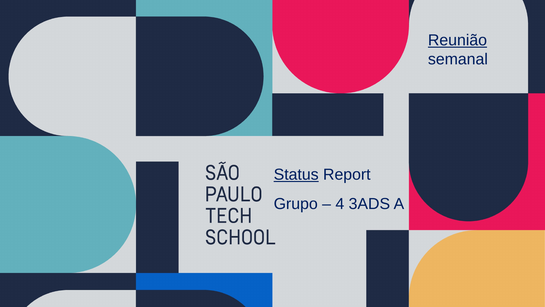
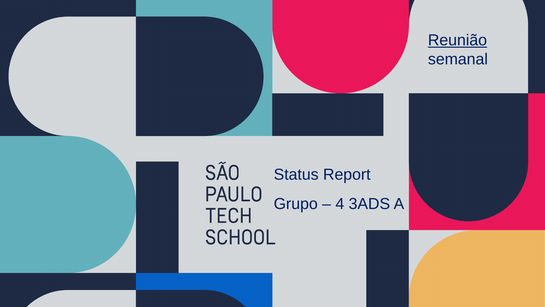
Status underline: present -> none (296, 174)
